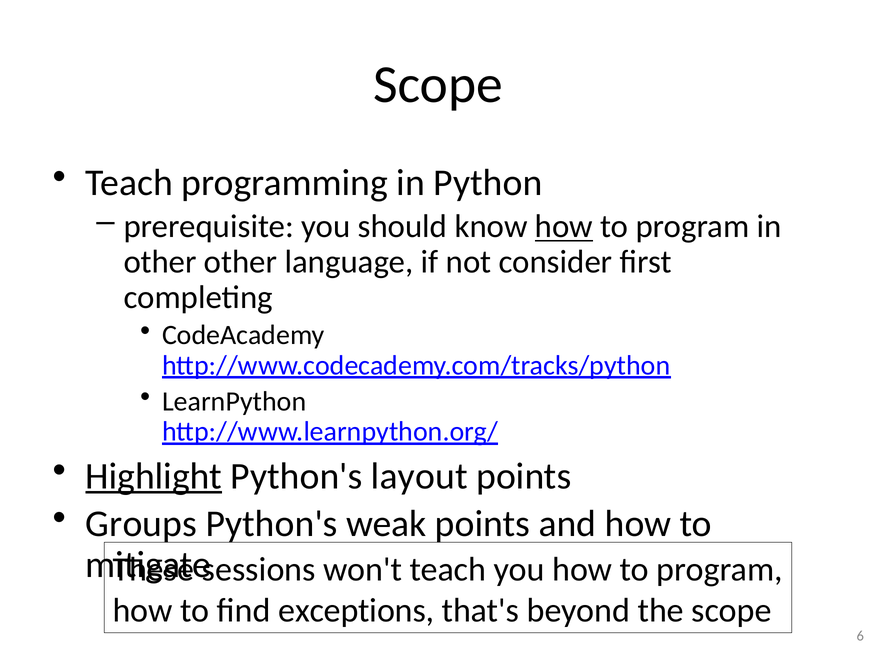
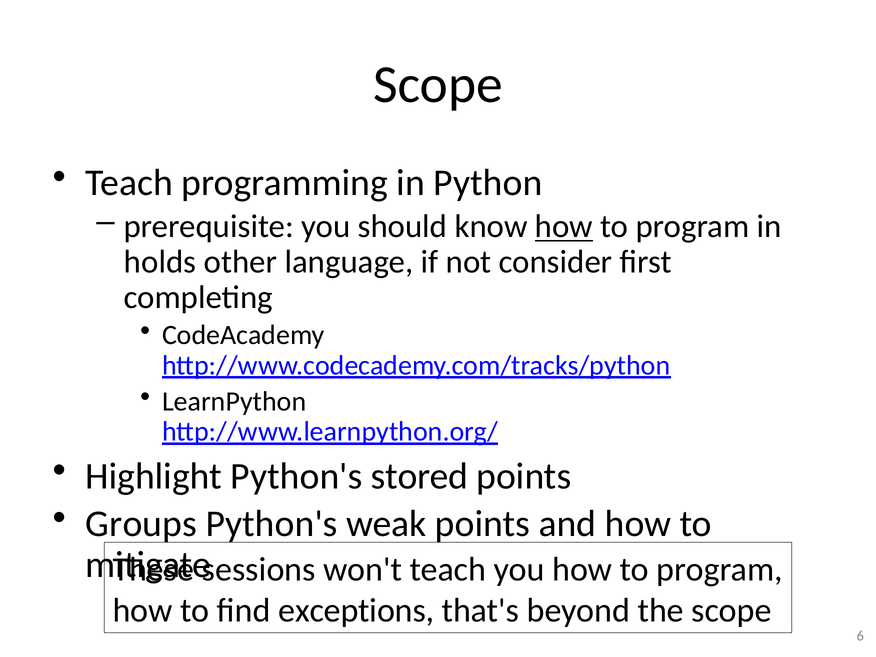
other: other -> holds (160, 262)
Highlight underline: present -> none (154, 476)
layout: layout -> stored (420, 476)
